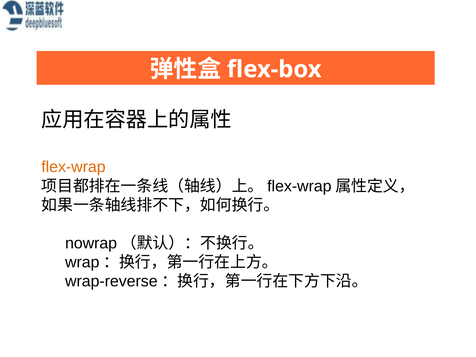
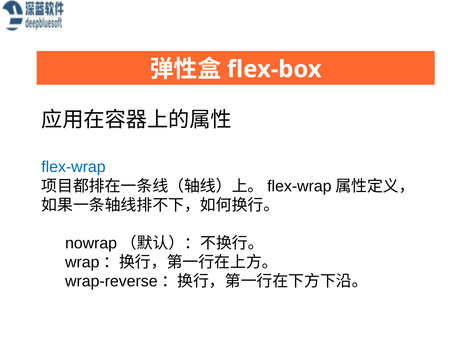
flex-wrap colour: orange -> blue (73, 167)
